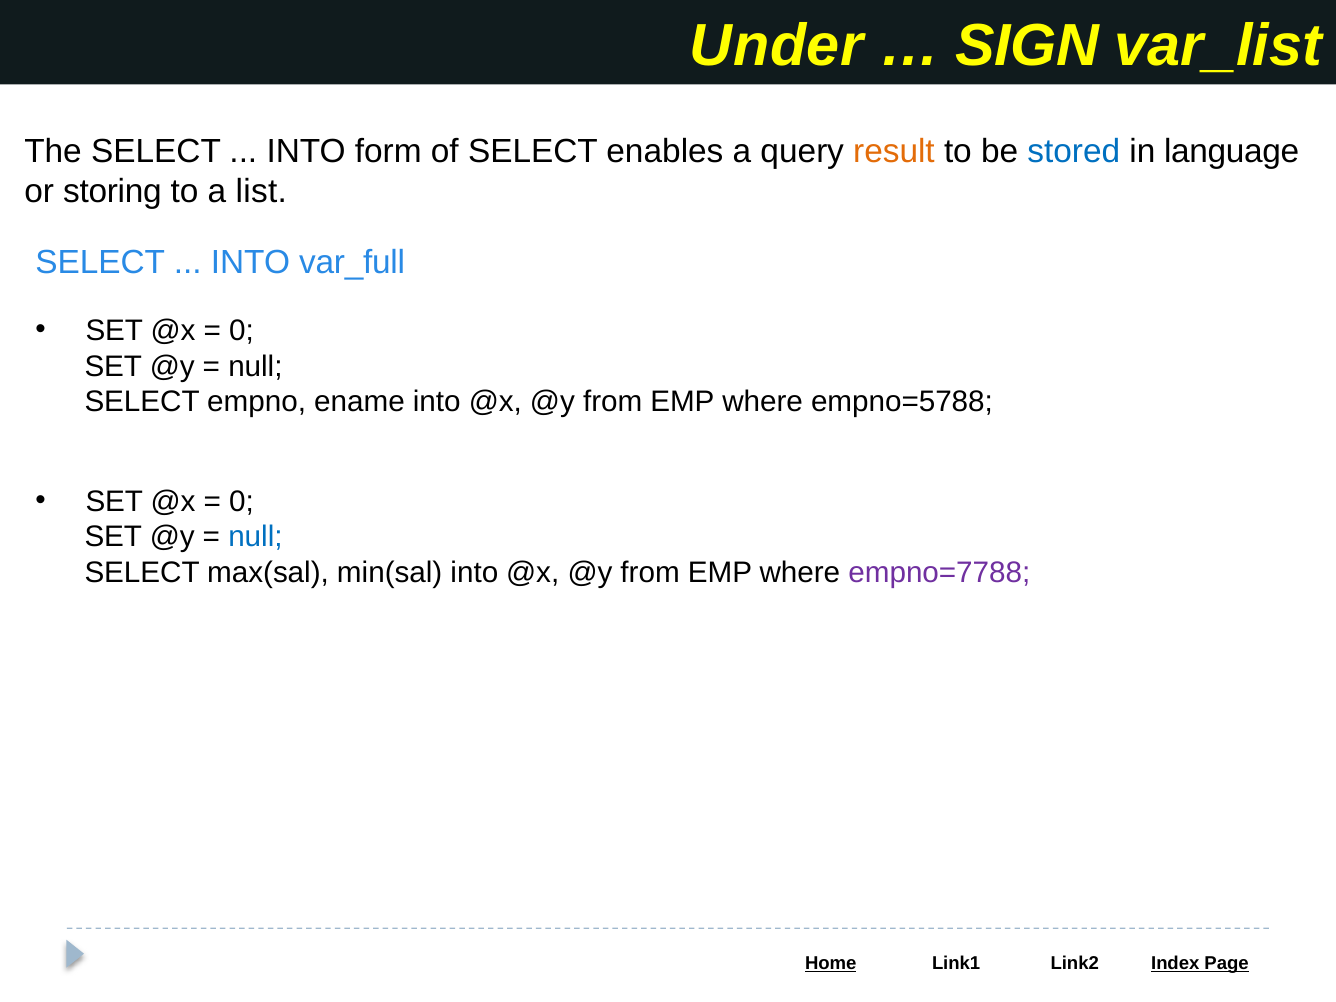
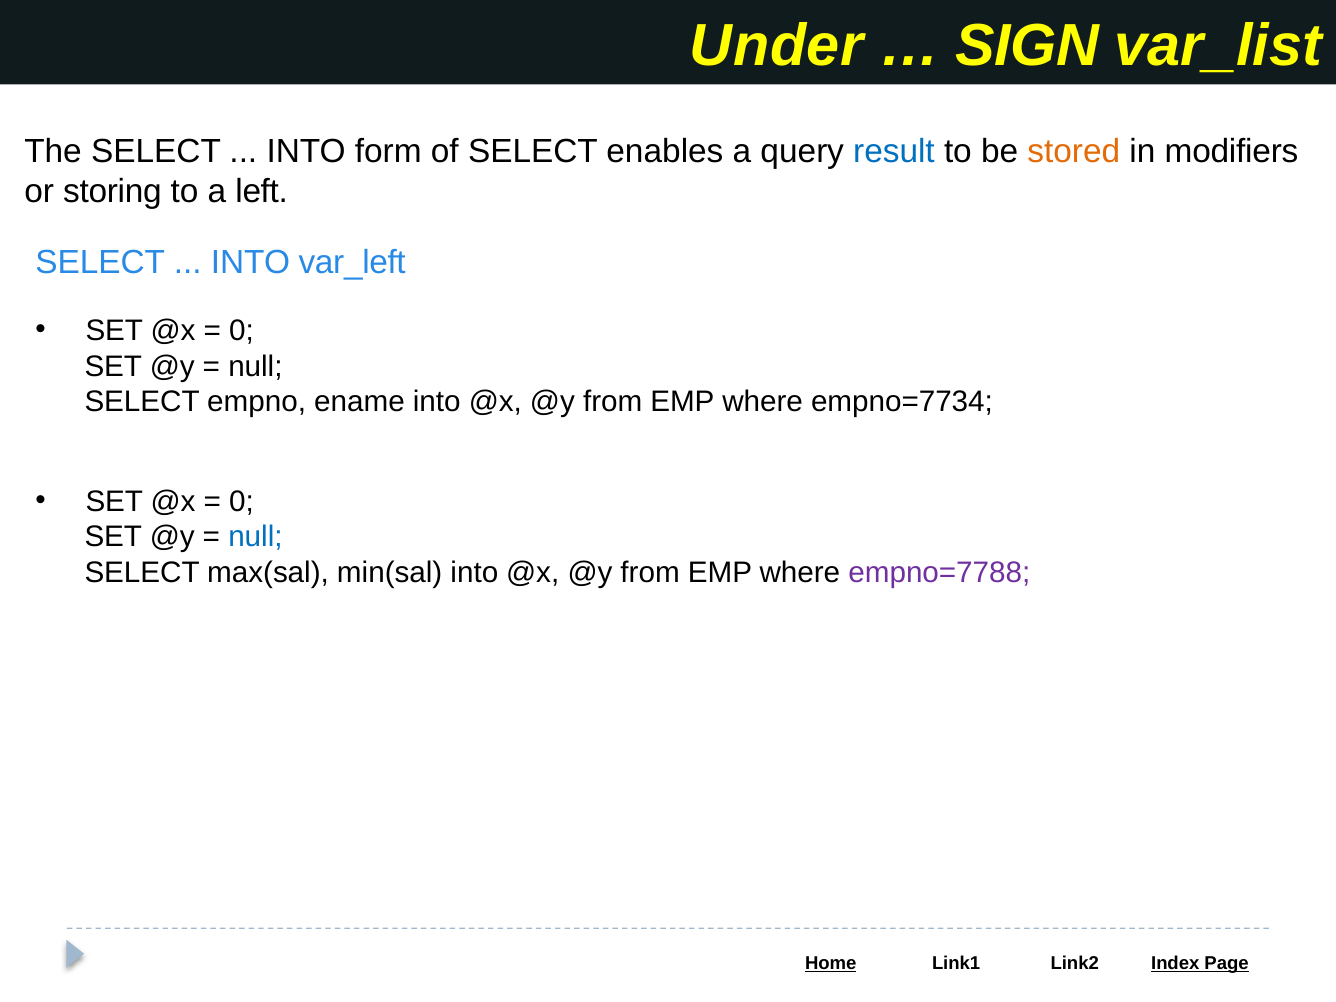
result colour: orange -> blue (894, 151)
stored colour: blue -> orange (1074, 151)
language: language -> modifiers (1232, 151)
list: list -> left (262, 191)
var_full: var_full -> var_left (352, 262)
empno=5788: empno=5788 -> empno=7734 (902, 402)
